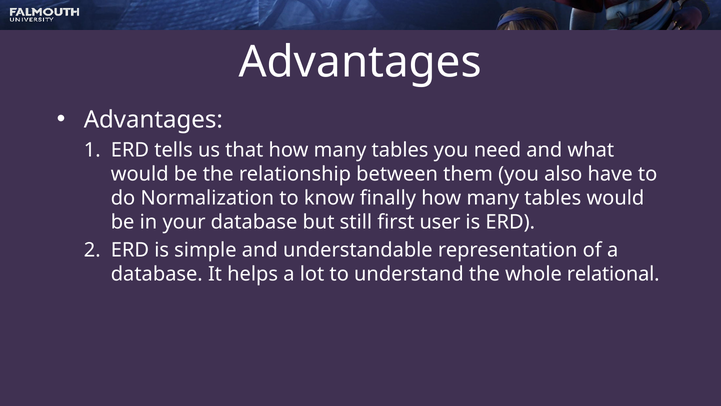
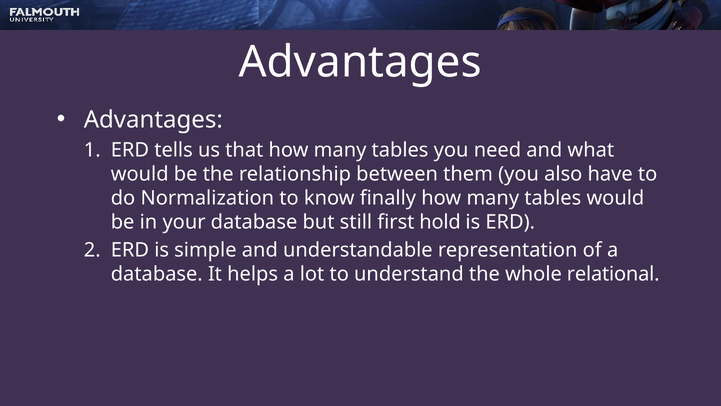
user: user -> hold (440, 222)
